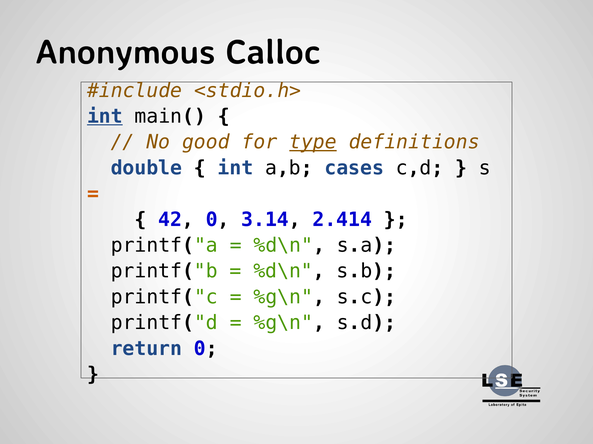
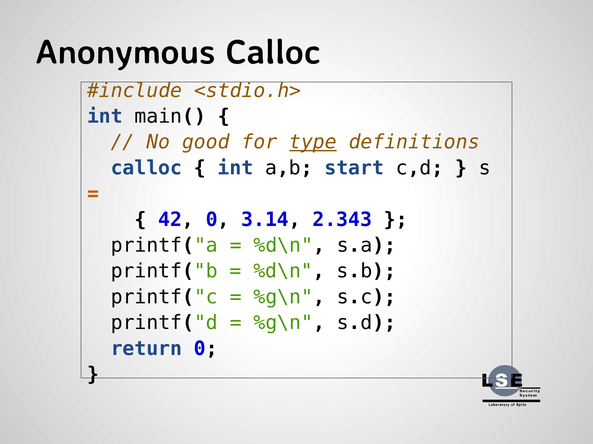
int underline: present -> none (105, 117)
double: double -> calloc (146, 168)
cases: cases -> start (354, 168)
2.414: 2.414 -> 2.343 (342, 220)
